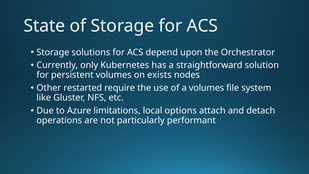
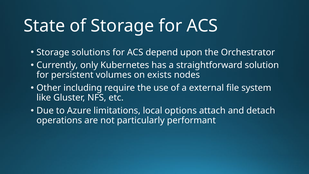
restarted: restarted -> including (83, 88)
a volumes: volumes -> external (206, 88)
